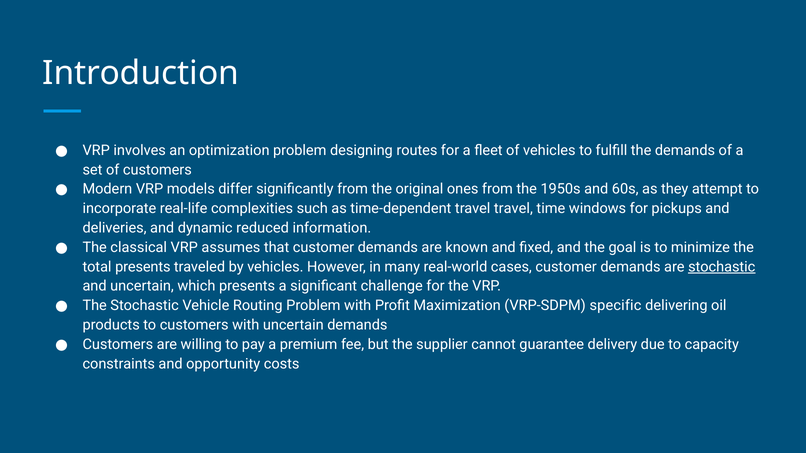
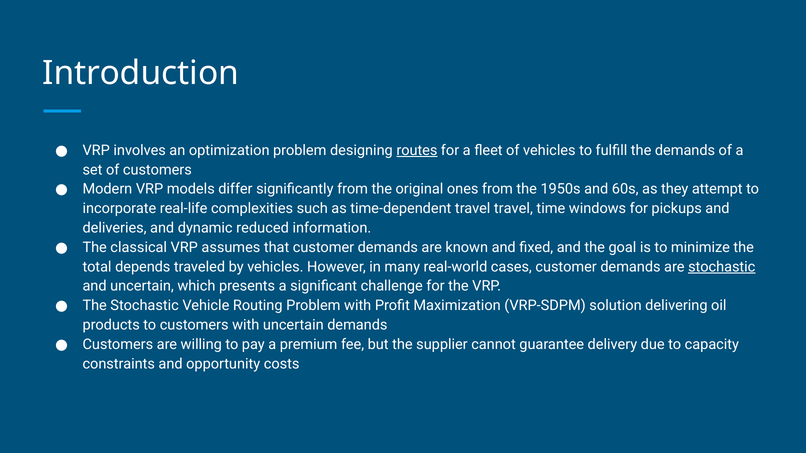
routes underline: none -> present (417, 150)
total presents: presents -> depends (143, 267)
specific: specific -> solution (616, 306)
